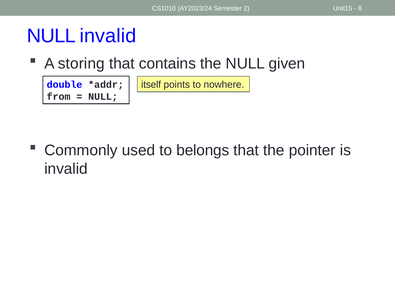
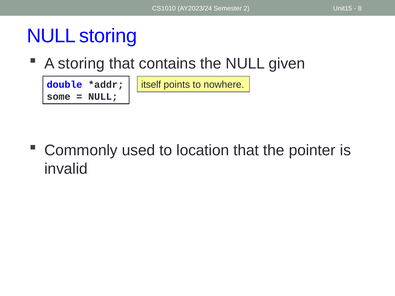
NULL invalid: invalid -> storing (108, 36)
from: from -> some (59, 97)
belongs: belongs -> location (203, 151)
